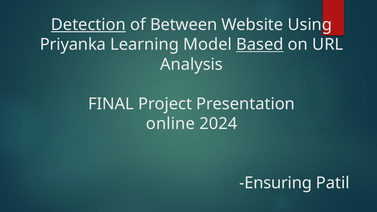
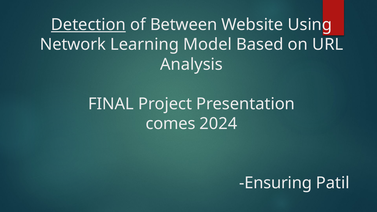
Priyanka: Priyanka -> Network (73, 45)
Based underline: present -> none (260, 45)
online: online -> comes (171, 124)
